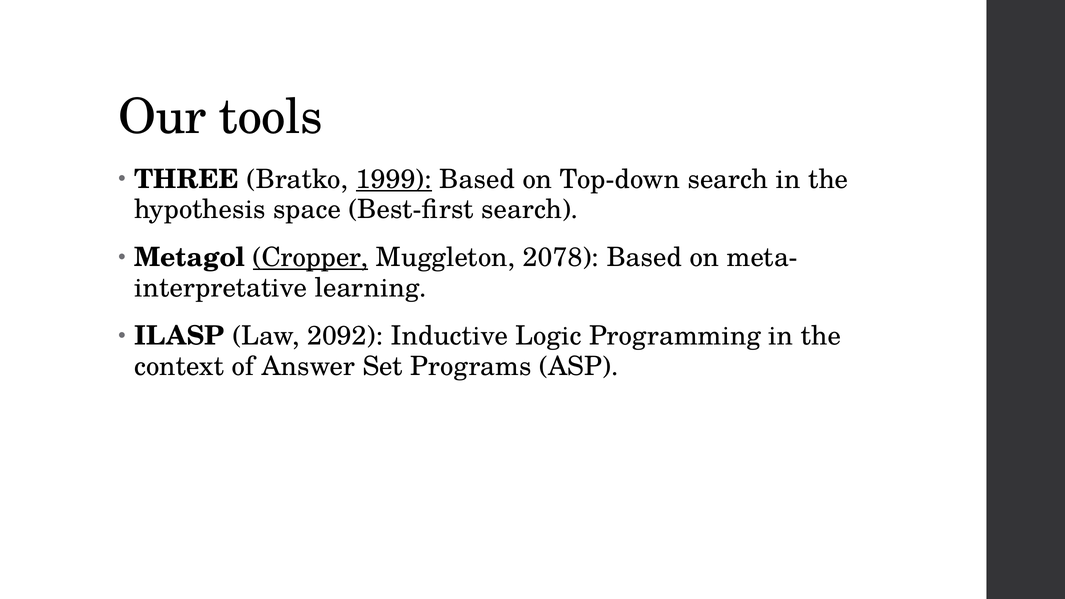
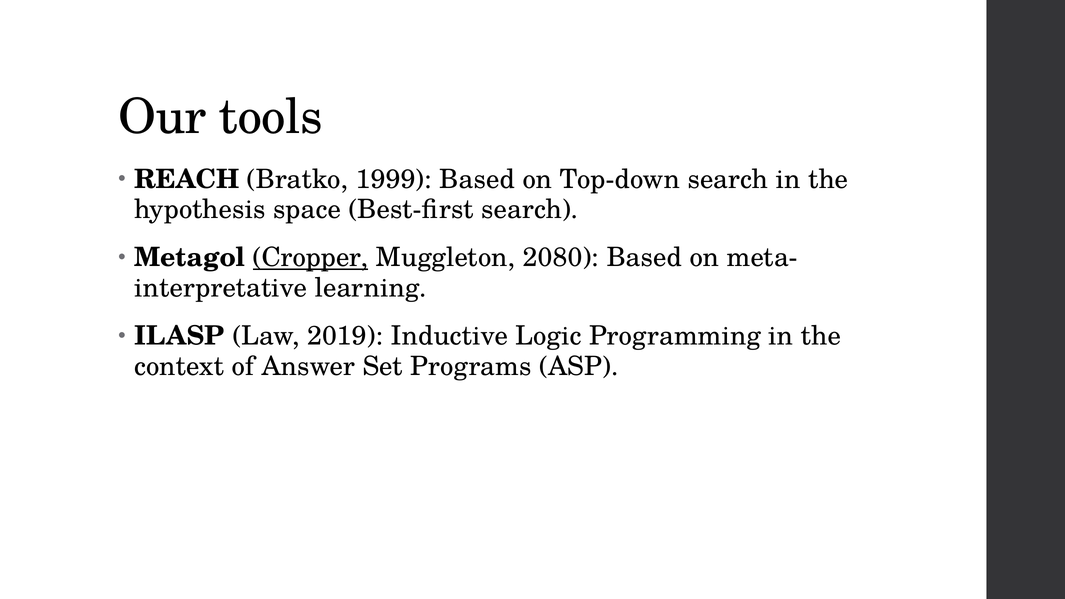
THREE: THREE -> REACH (187, 179)
1999 underline: present -> none (394, 179)
2078: 2078 -> 2080 (561, 258)
2092: 2092 -> 2019 (345, 336)
